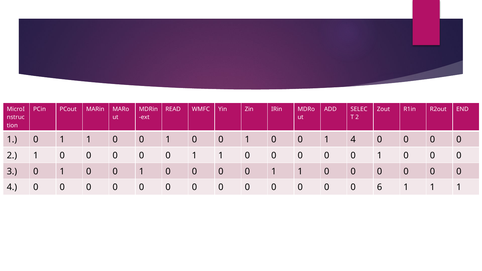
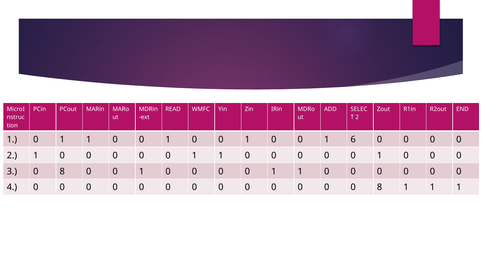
1 4: 4 -> 6 (353, 140)
3 0 1: 1 -> 8 (62, 171)
0 0 6: 6 -> 8 (380, 187)
